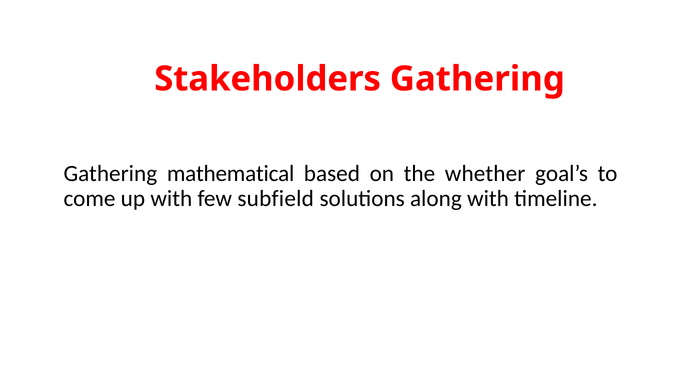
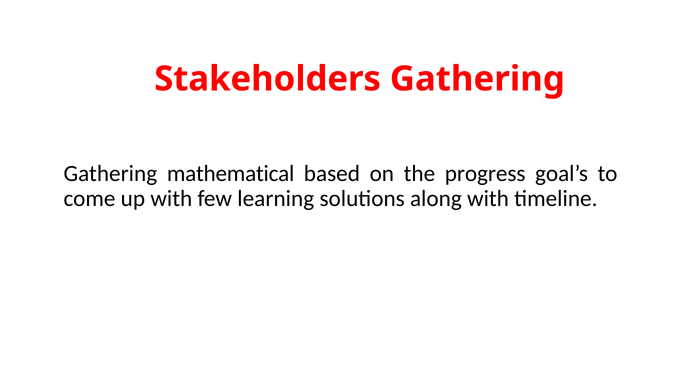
whether: whether -> progress (485, 173)
subfield: subfield -> learning (276, 198)
